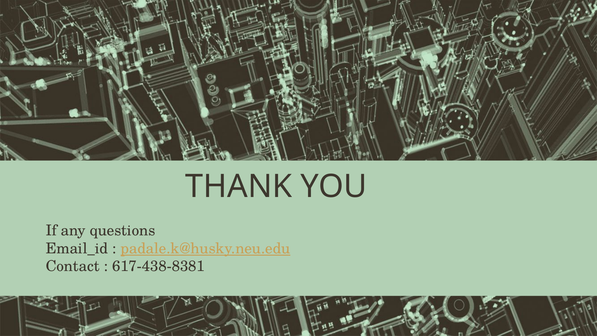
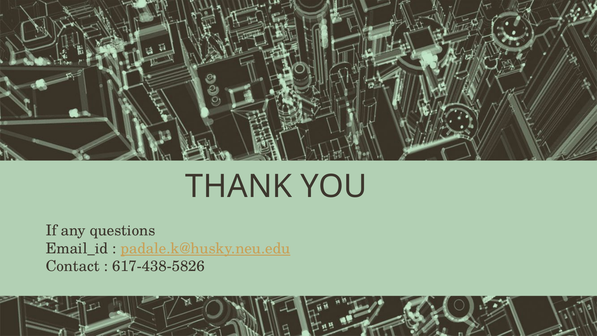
617-438-8381: 617-438-8381 -> 617-438-5826 (158, 266)
